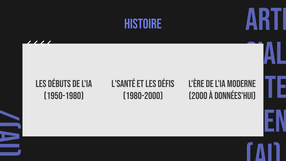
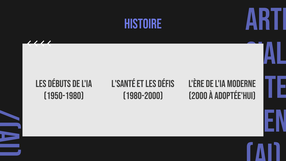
données'hui: données'hui -> adoptée'hui (235, 96)
